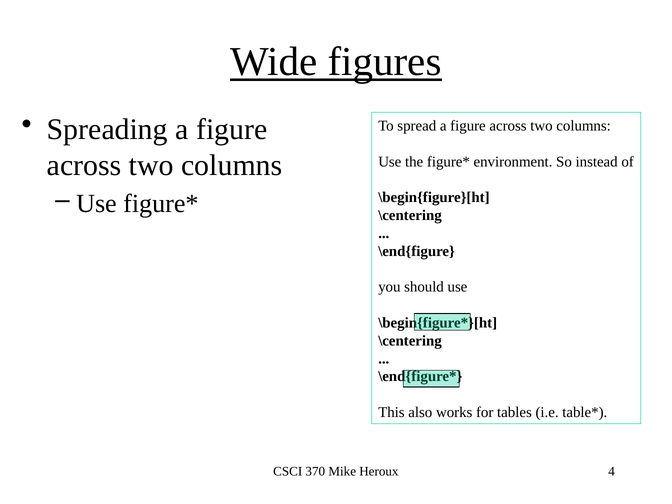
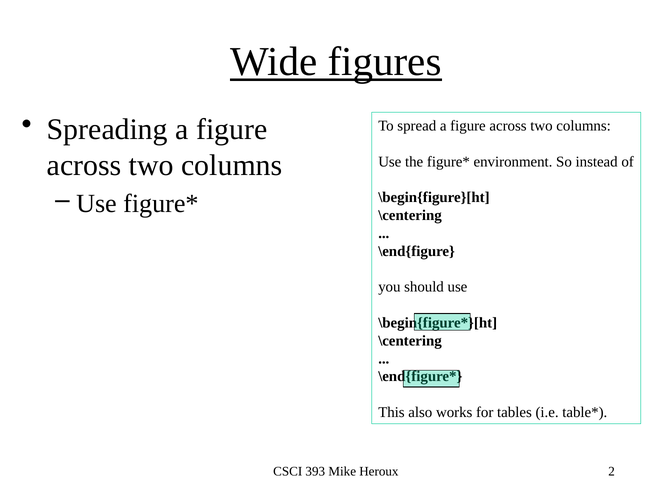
370: 370 -> 393 (315, 471)
4: 4 -> 2 (612, 471)
